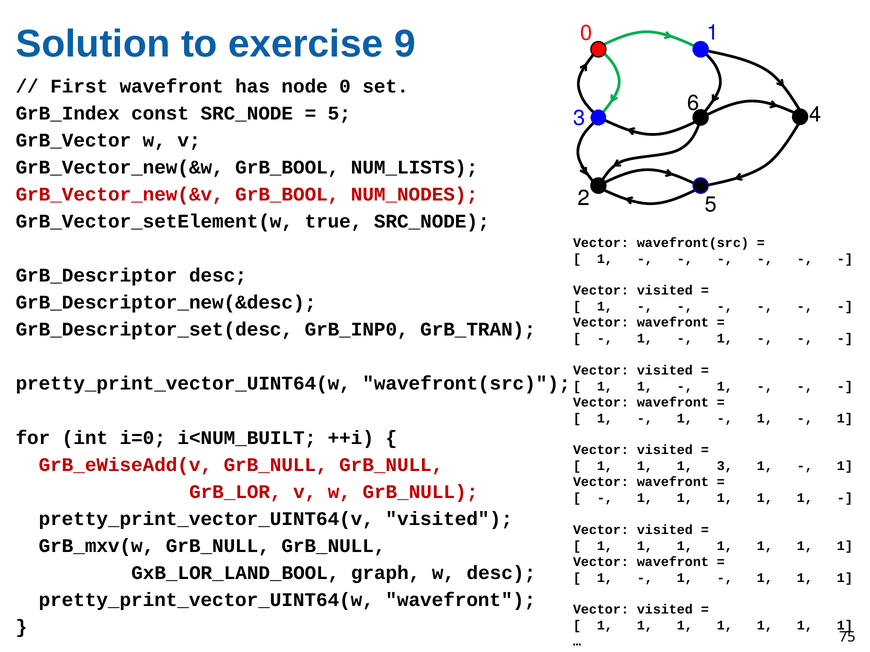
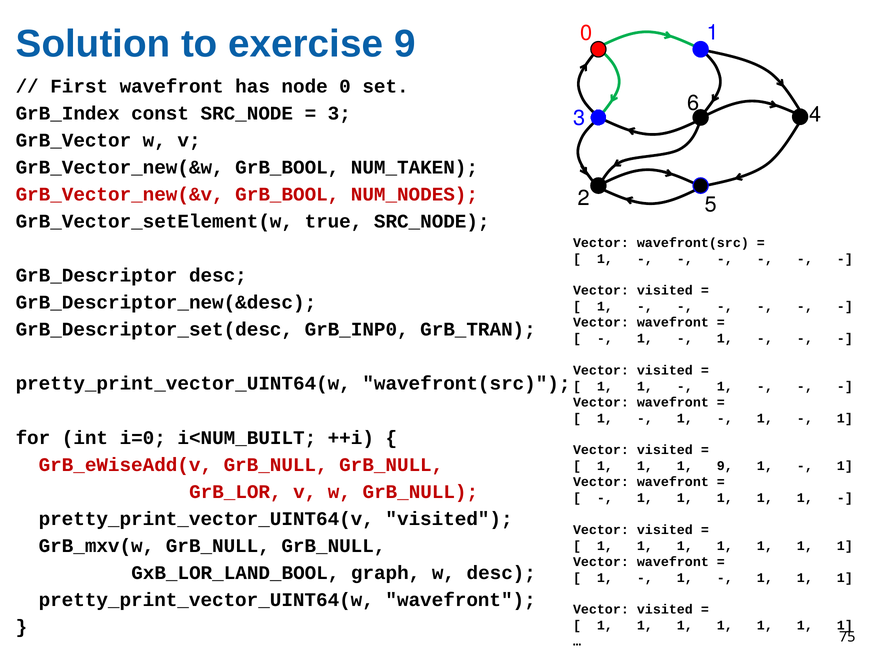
5: 5 -> 3 (339, 113)
NUM_LISTS: NUM_LISTS -> NUM_TAKEN (414, 167)
1 3: 3 -> 9 (725, 466)
